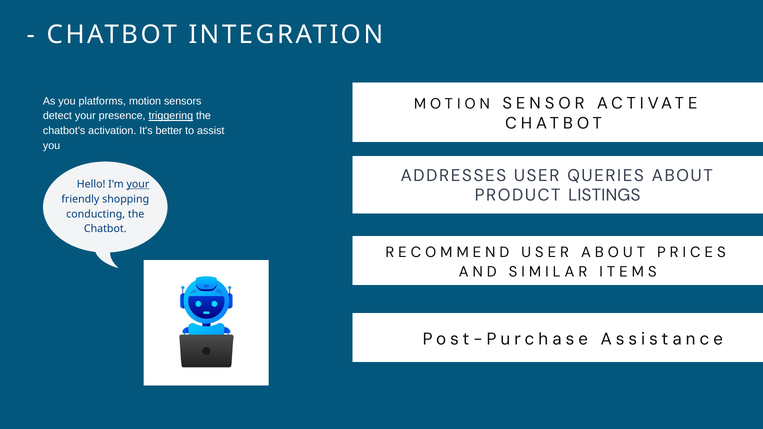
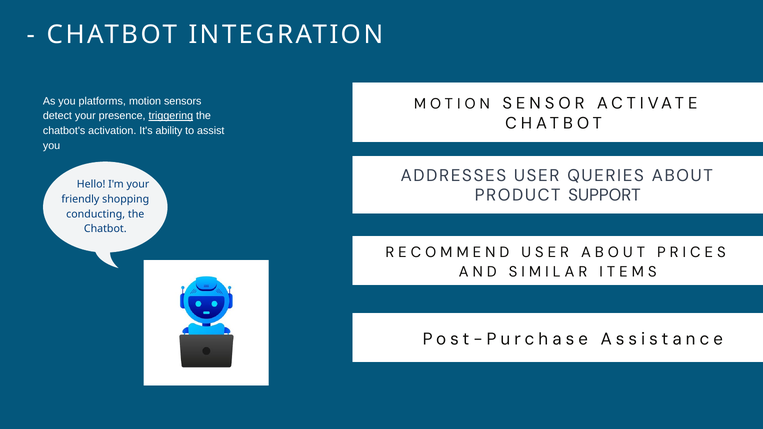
better: better -> ability (169, 131)
your underline: present -> none (138, 184)
LISTINGS: LISTINGS -> SUPPORT (604, 195)
